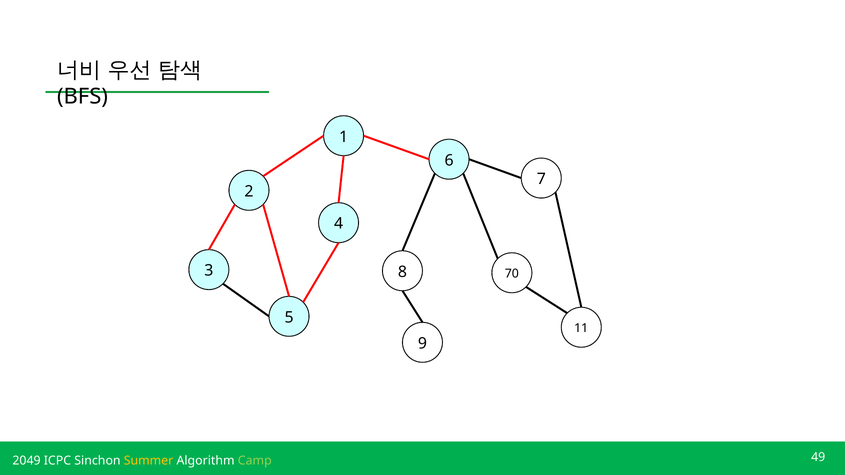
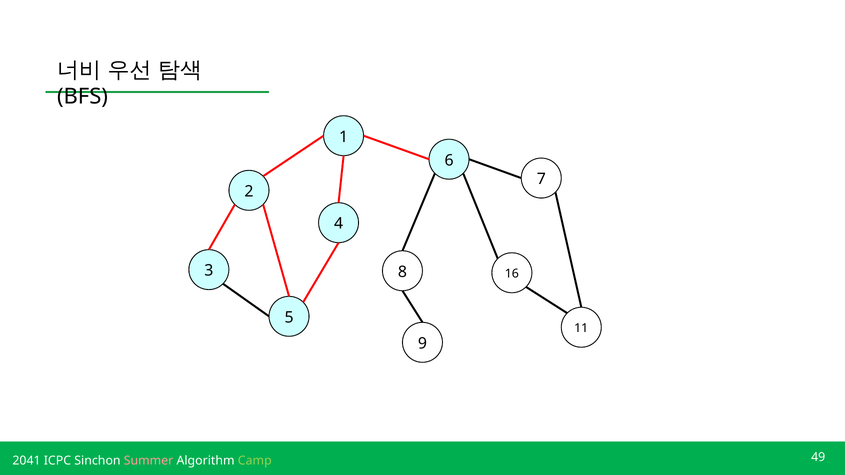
70: 70 -> 16 (512, 274)
2049: 2049 -> 2041 (27, 461)
Summer colour: yellow -> pink (149, 461)
